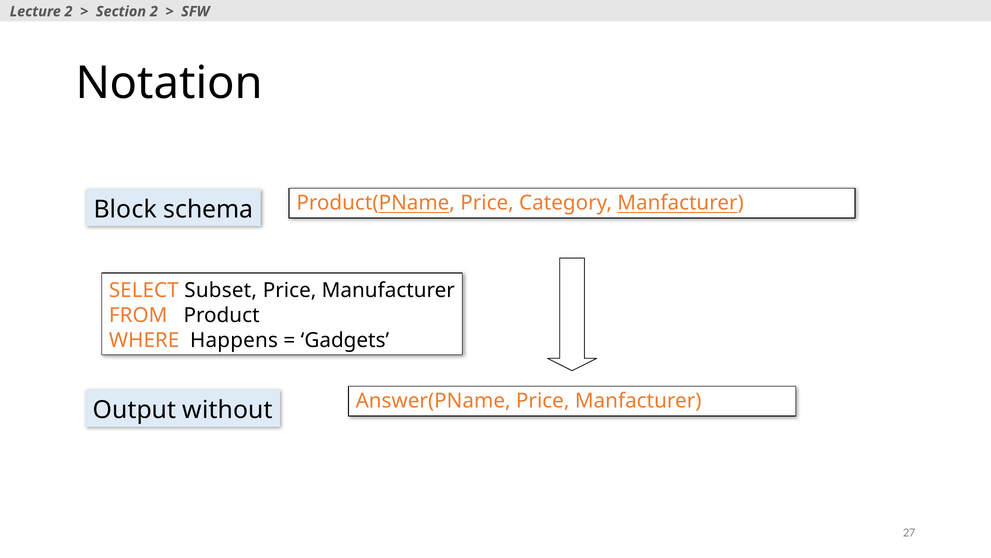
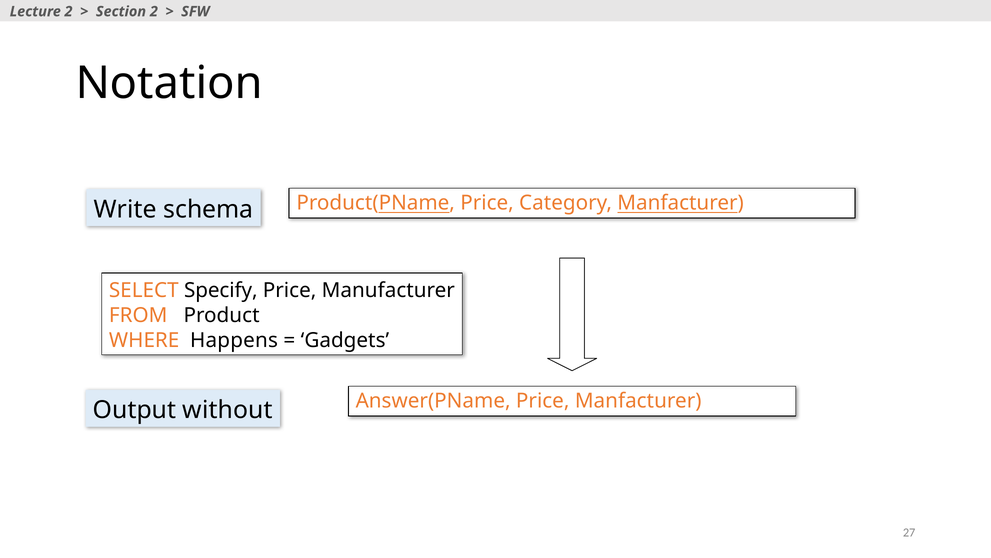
Block: Block -> Write (125, 209)
Subset: Subset -> Specify (221, 290)
